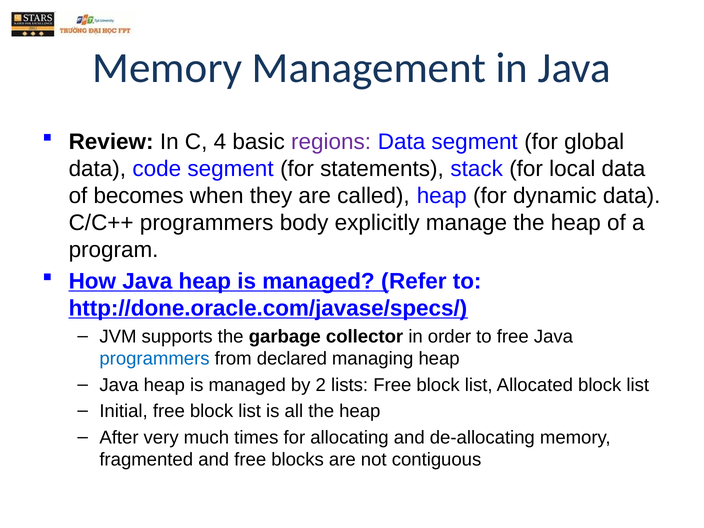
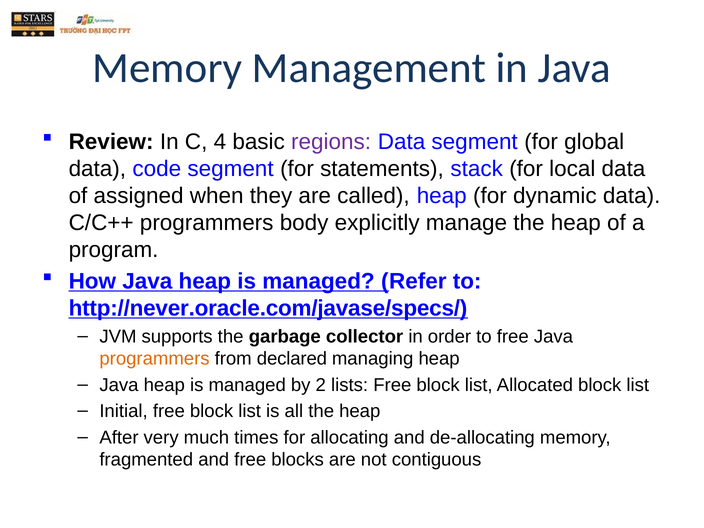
becomes: becomes -> assigned (139, 196)
http://done.oracle.com/javase/specs/: http://done.oracle.com/javase/specs/ -> http://never.oracle.com/javase/specs/ (268, 308)
programmers colour: blue -> orange (155, 359)
